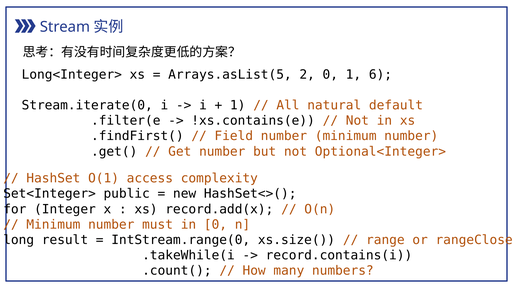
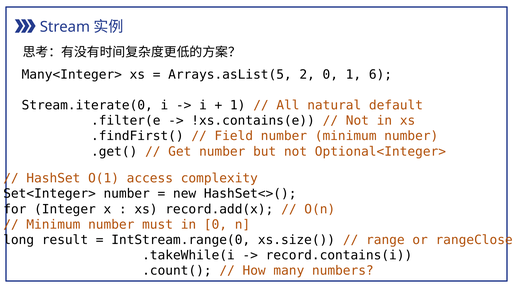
Long<Integer>: Long<Integer> -> Many<Integer> (72, 75)
Set<Integer> public: public -> number (127, 194)
